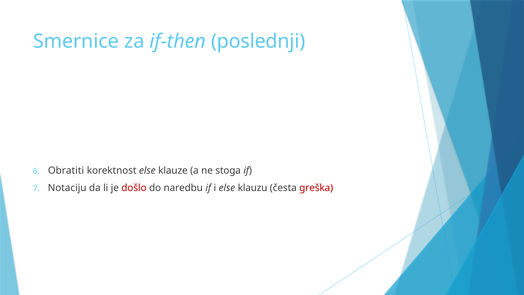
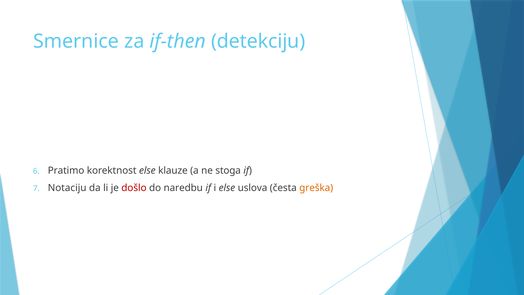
poslednji: poslednji -> detekciju (258, 41)
Obratiti: Obratiti -> Pratimo (66, 170)
klauzu: klauzu -> uslova (253, 188)
greška colour: red -> orange (316, 188)
